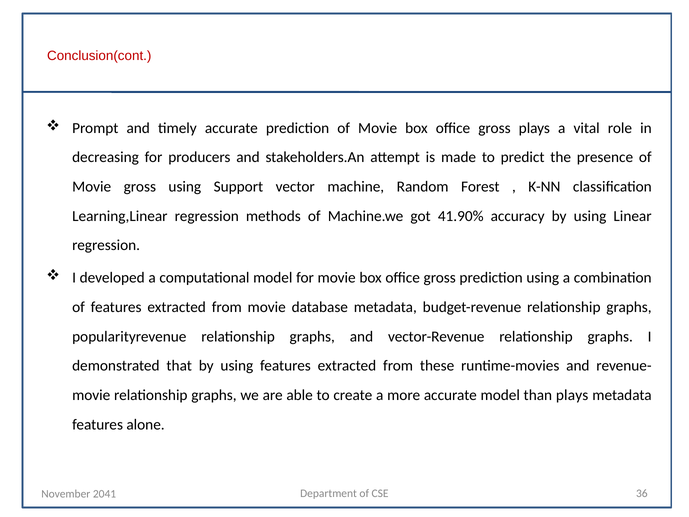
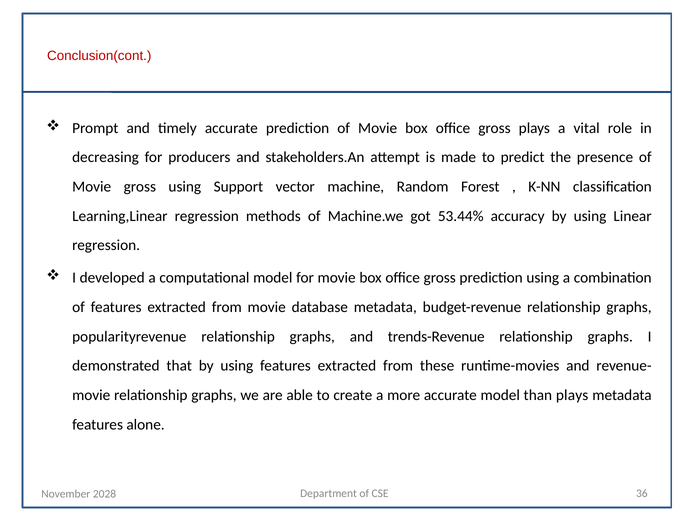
41.90%: 41.90% -> 53.44% (461, 216)
vector-Revenue: vector-Revenue -> trends-Revenue (436, 336)
2041: 2041 -> 2028 (105, 493)
